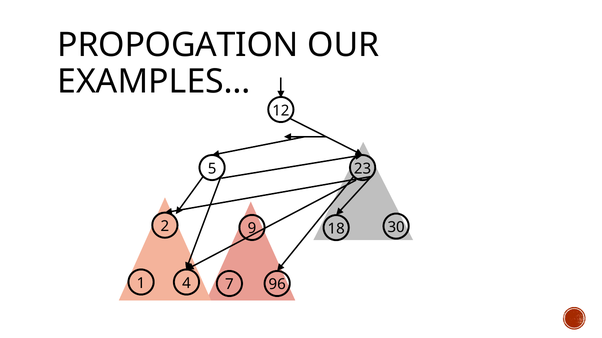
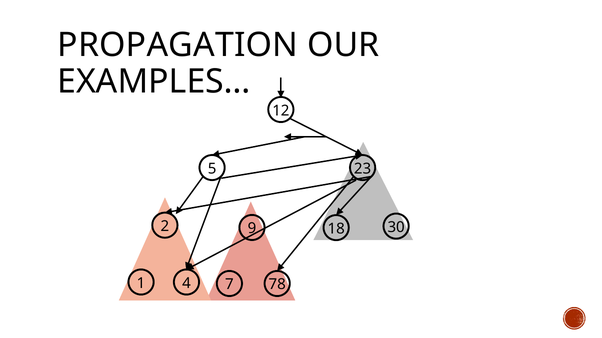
PROPOGATION: PROPOGATION -> PROPAGATION (178, 45)
96: 96 -> 78 (277, 285)
